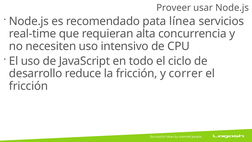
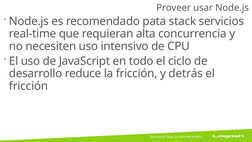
línea: línea -> stack (183, 21)
correr: correr -> detrás (186, 73)
